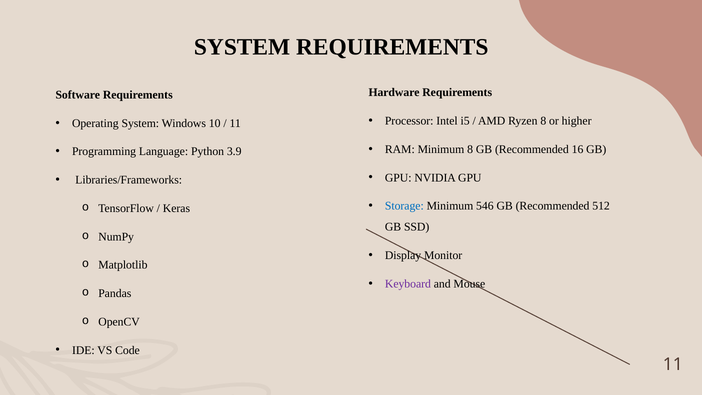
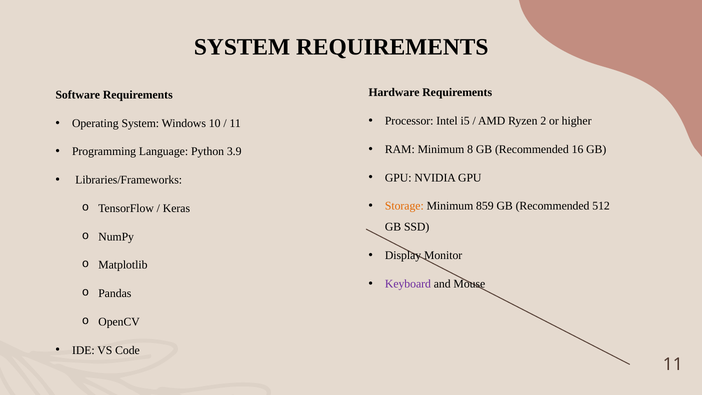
Ryzen 8: 8 -> 2 (543, 121)
Storage colour: blue -> orange (404, 206)
546: 546 -> 859 (485, 206)
